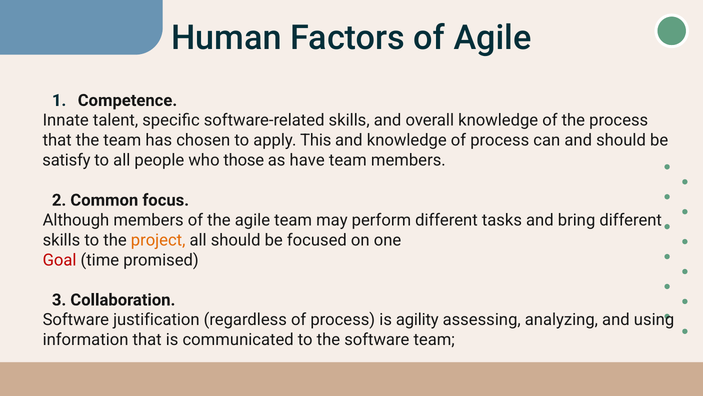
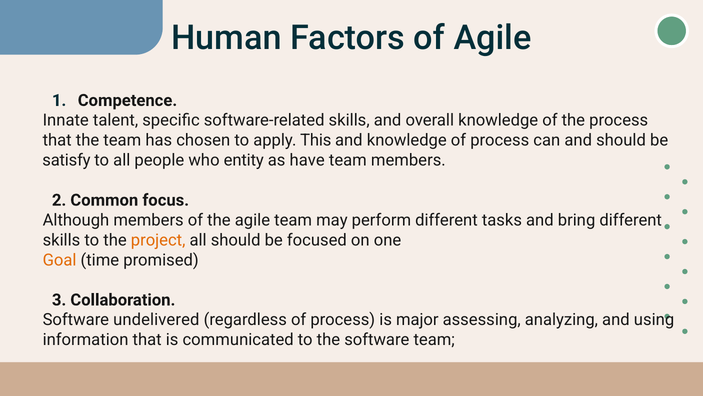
those: those -> entity (244, 160)
Goal colour: red -> orange (60, 260)
justification: justification -> undelivered (156, 319)
agility: agility -> major (417, 319)
